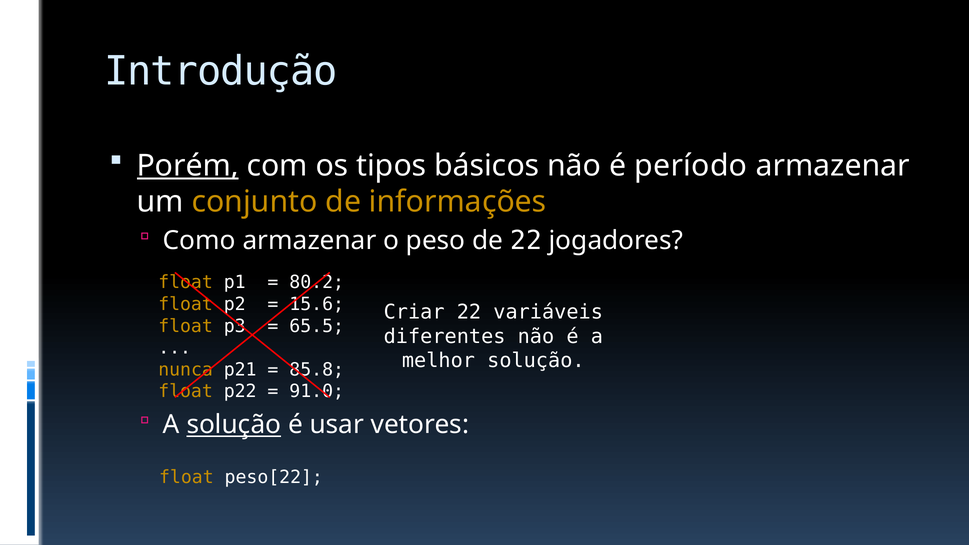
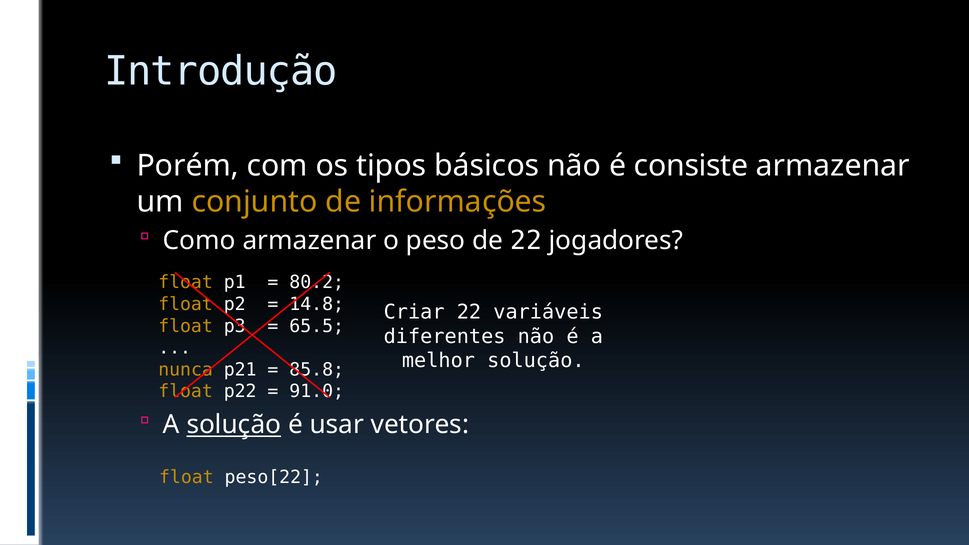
Porém underline: present -> none (188, 166)
período: período -> consiste (691, 166)
15.6: 15.6 -> 14.8 (317, 304)
